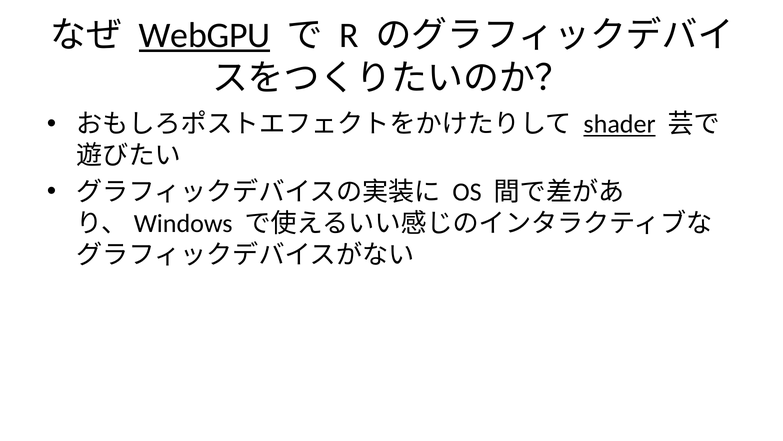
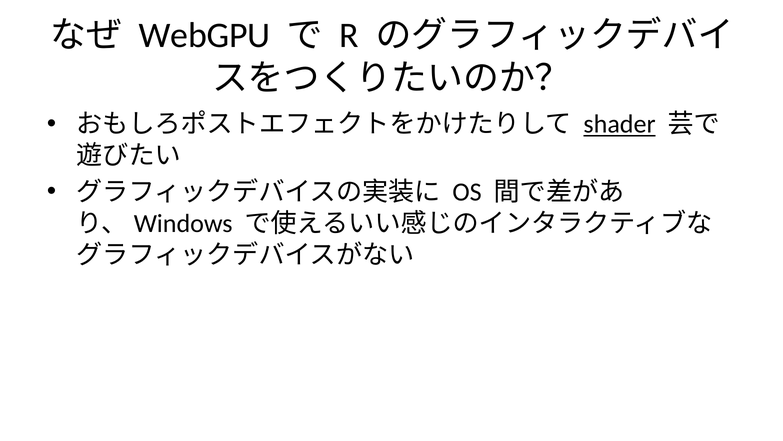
WebGPU underline: present -> none (205, 35)
